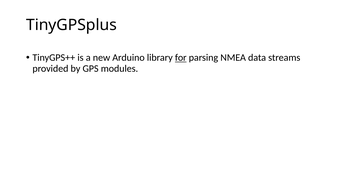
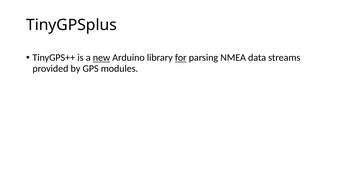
new underline: none -> present (101, 58)
